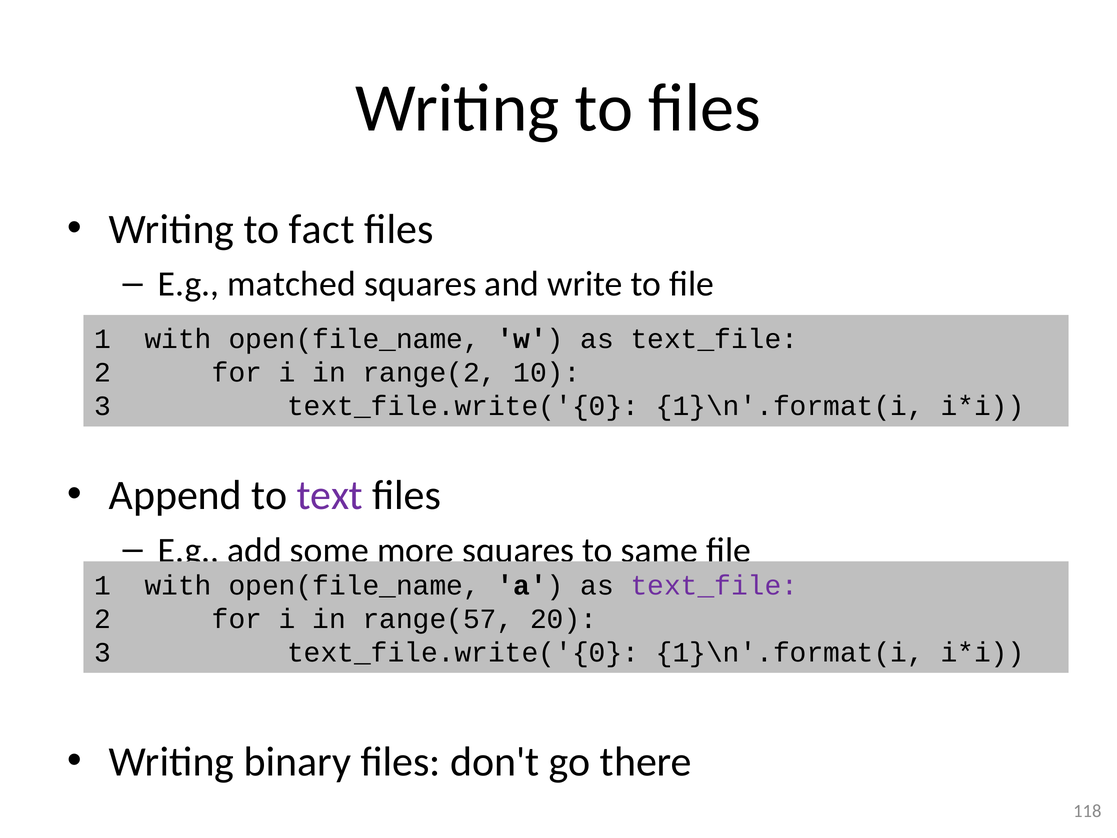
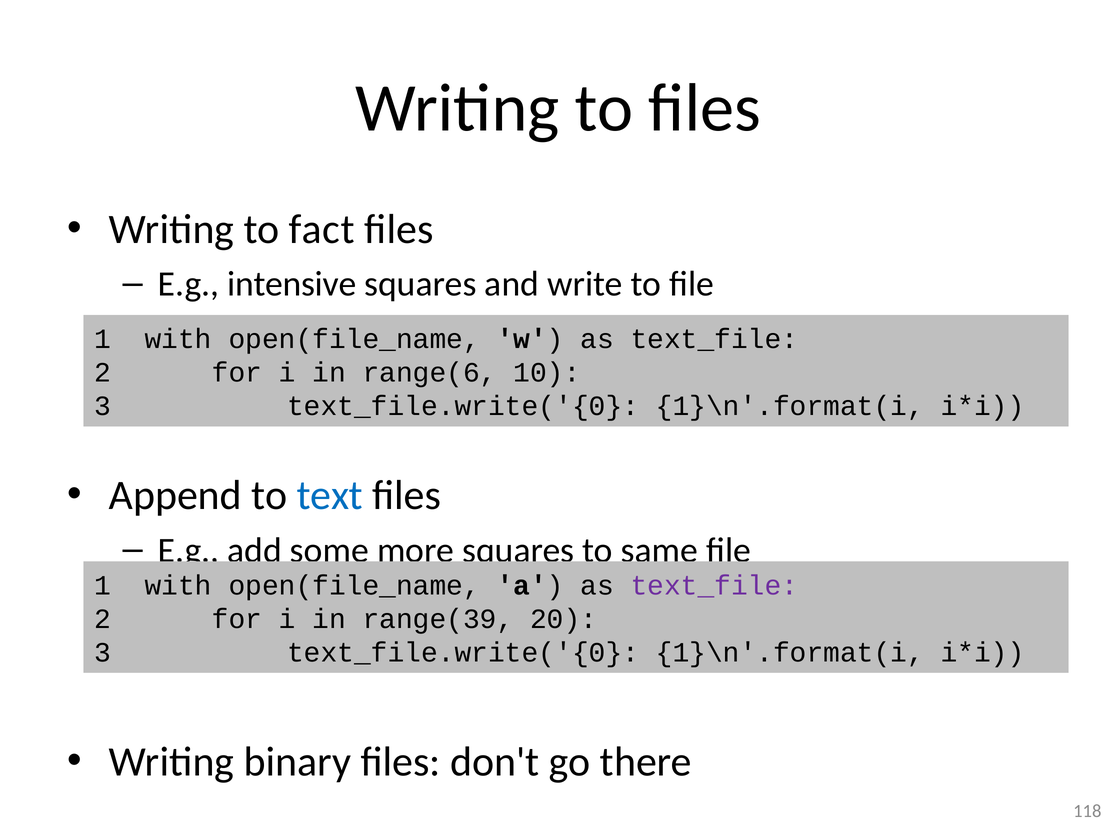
matched: matched -> intensive (292, 284)
range(2: range(2 -> range(6 (430, 373)
text colour: purple -> blue (330, 495)
range(57: range(57 -> range(39 (438, 619)
